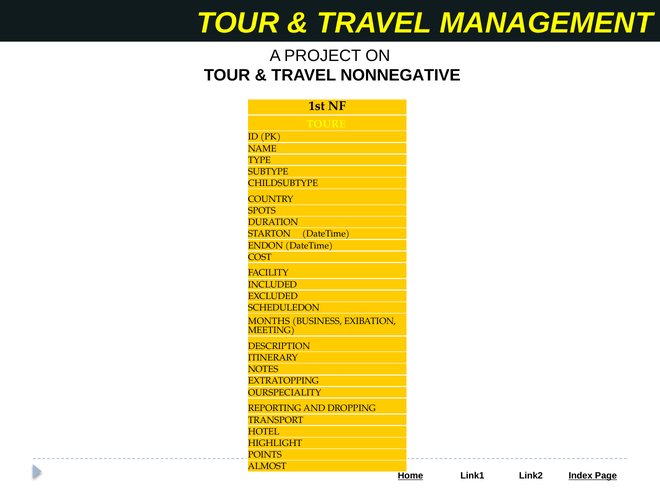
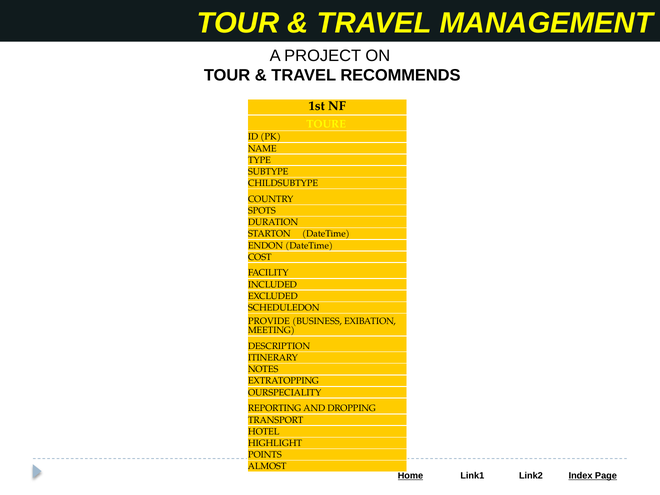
NONNEGATIVE: NONNEGATIVE -> RECOMMENDS (400, 75)
MONTHS: MONTHS -> PROVIDE (269, 321)
